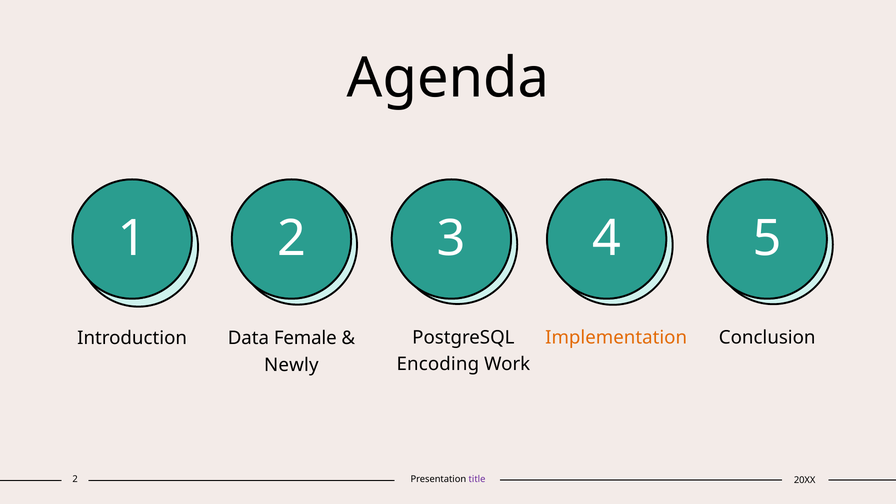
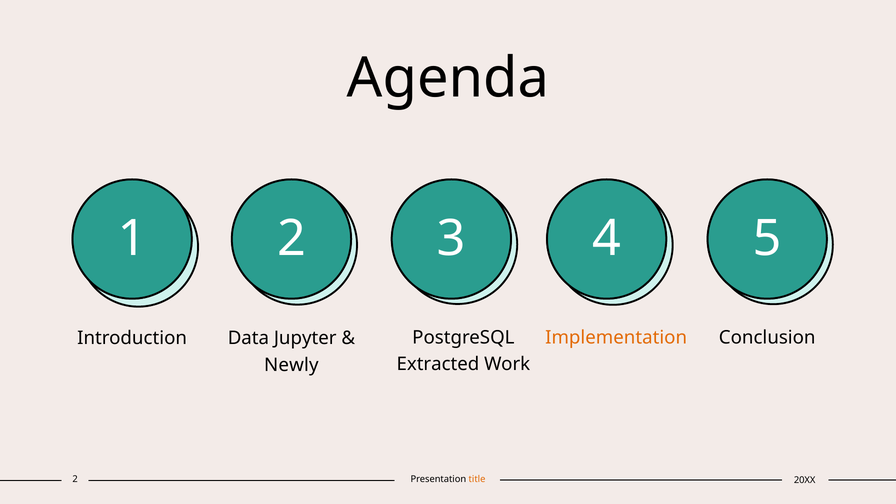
Female: Female -> Jupyter (305, 338)
Encoding: Encoding -> Extracted (438, 364)
title colour: purple -> orange (477, 479)
